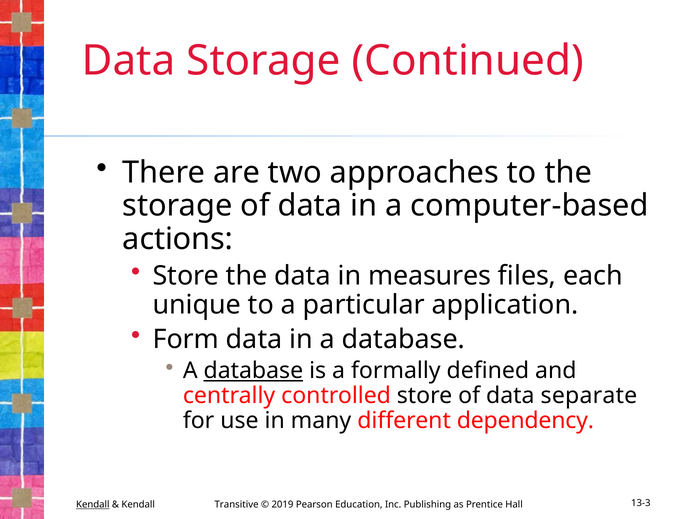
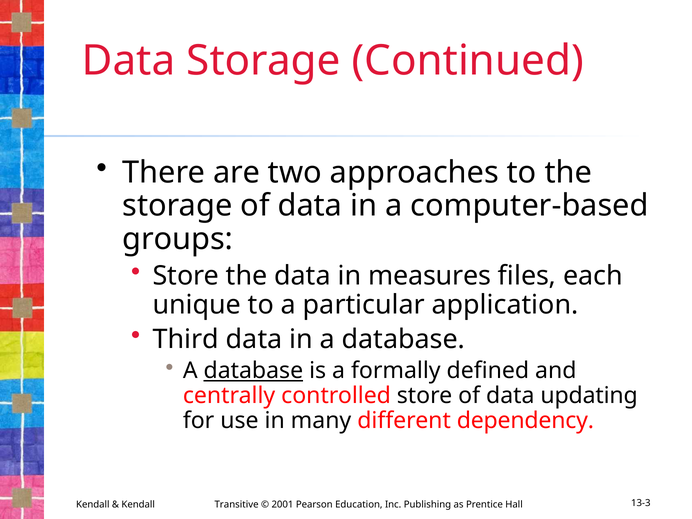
actions: actions -> groups (178, 239)
Form: Form -> Third (186, 339)
separate: separate -> updating (589, 396)
Kendall underline: present -> none (93, 505)
2019: 2019 -> 2001 (282, 505)
